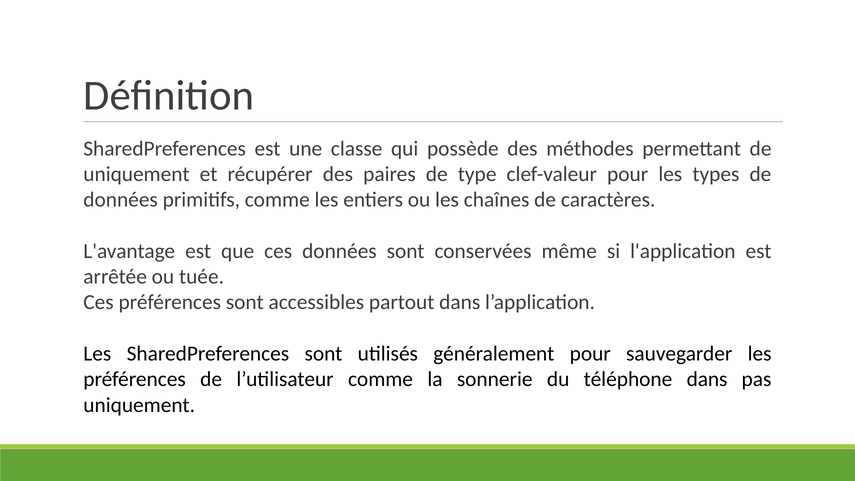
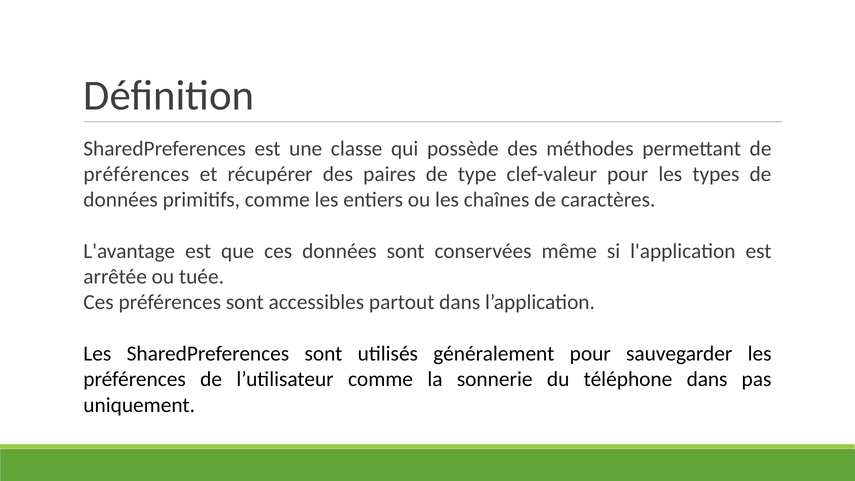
uniquement: uniquement -> préférences (136, 174)
